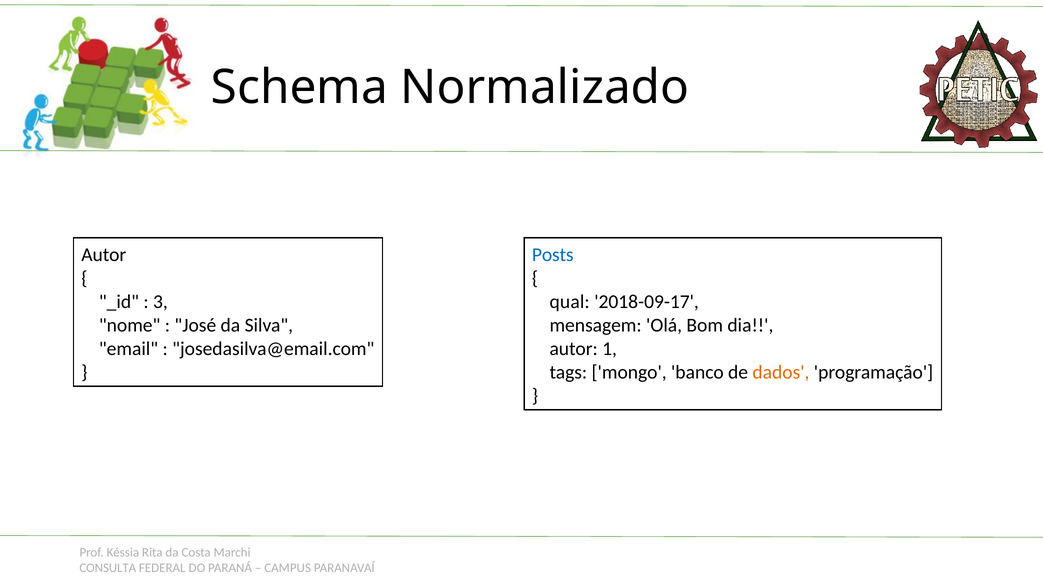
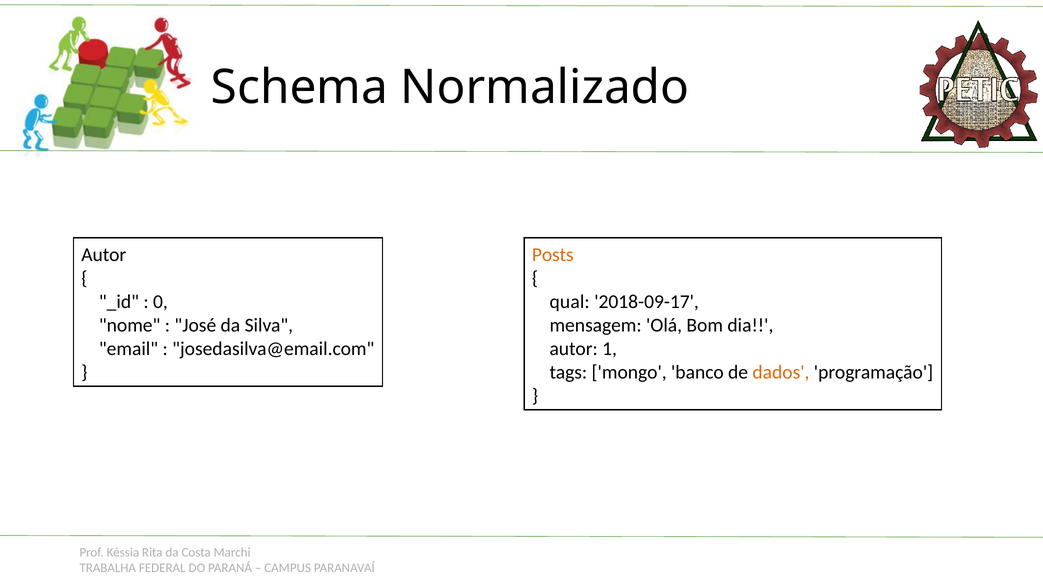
Posts colour: blue -> orange (553, 255)
3: 3 -> 0 (160, 301)
CONSULTA: CONSULTA -> TRABALHA (108, 568)
